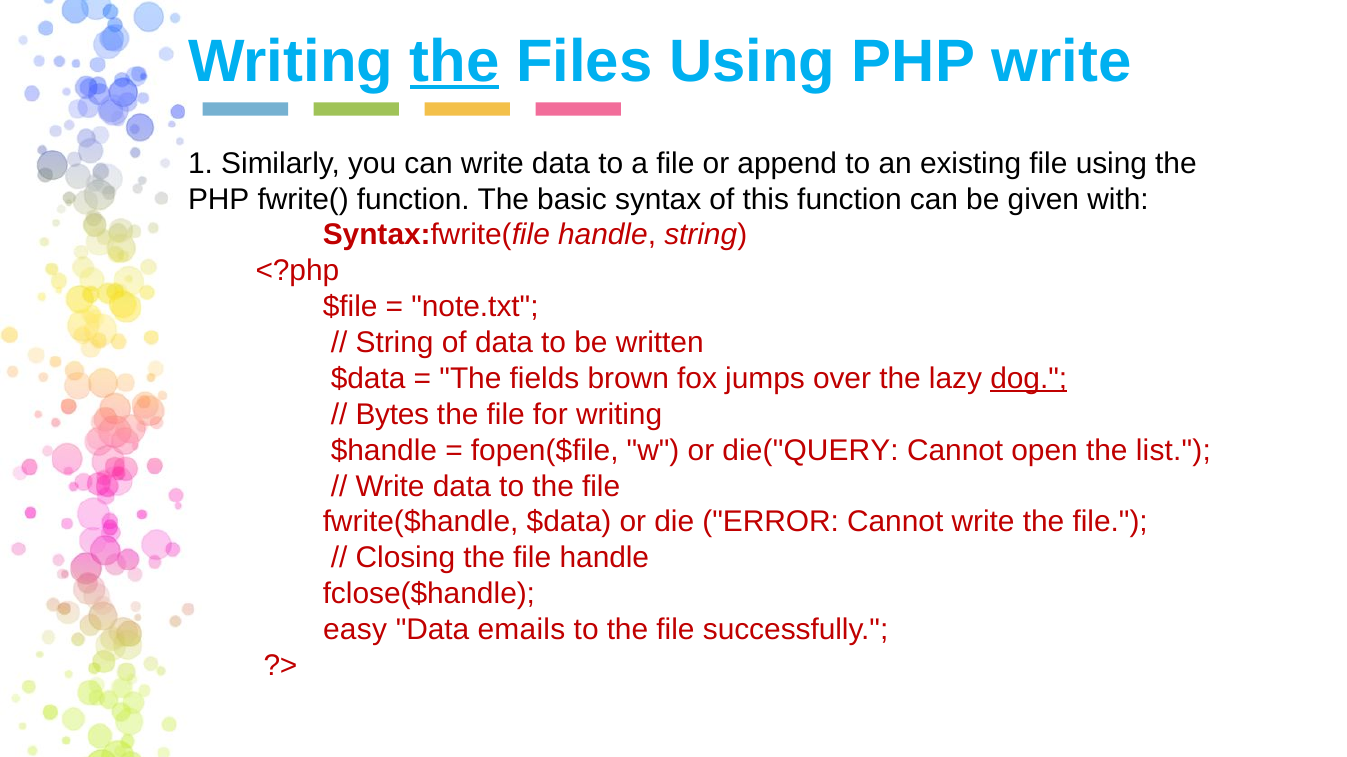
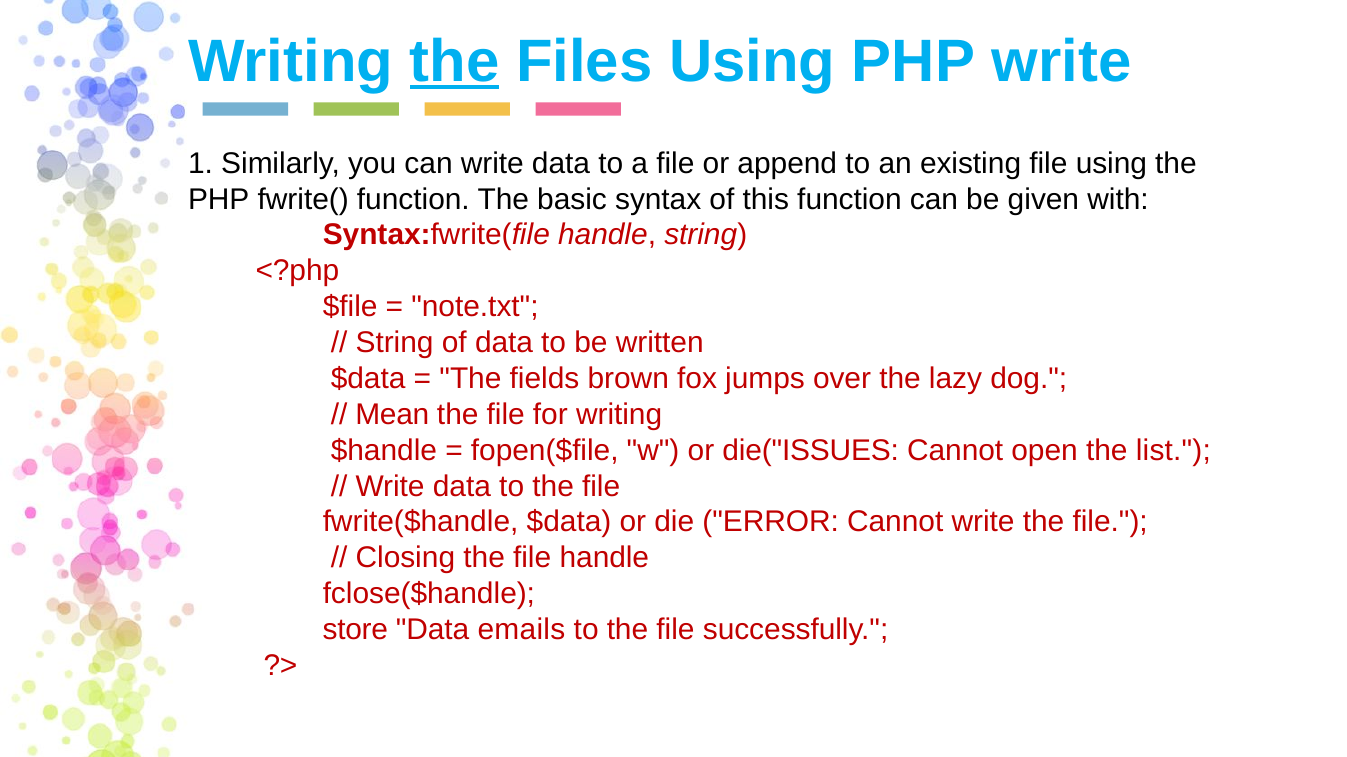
dog underline: present -> none (1029, 379)
Bytes: Bytes -> Mean (392, 415)
die("QUERY: die("QUERY -> die("ISSUES (811, 451)
easy: easy -> store (355, 630)
